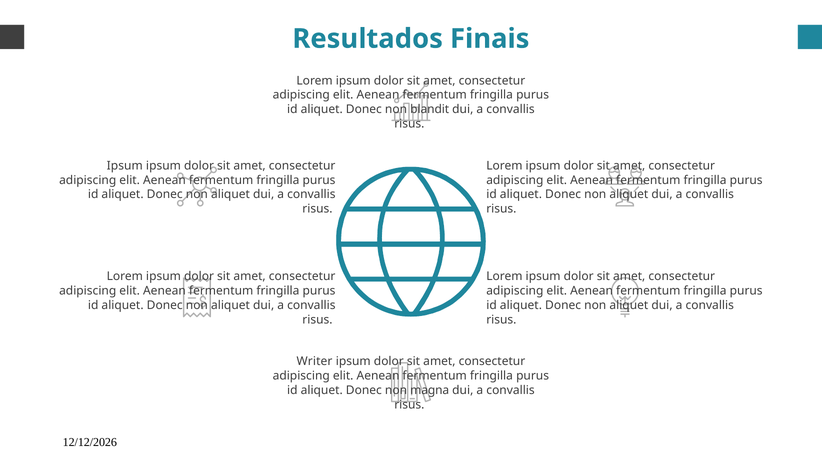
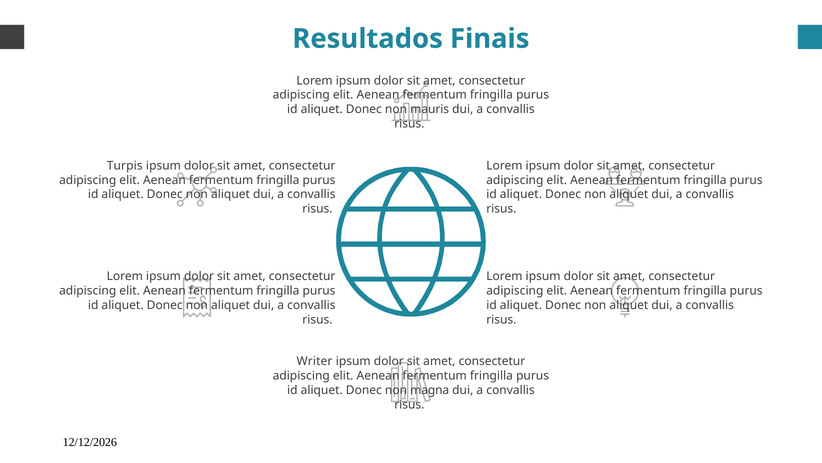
blandit: blandit -> mauris (430, 109)
Ipsum: Ipsum -> Turpis (125, 165)
